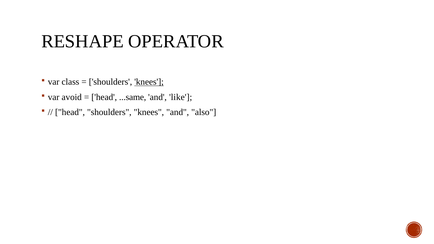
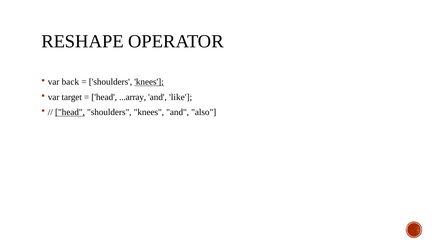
class: class -> back (70, 82)
avoid: avoid -> target (72, 97)
...same: ...same -> ...array (133, 97)
head underline: none -> present (70, 112)
